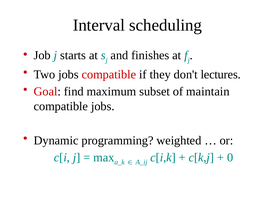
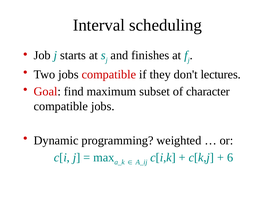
maintain: maintain -> character (208, 92)
0: 0 -> 6 (230, 158)
